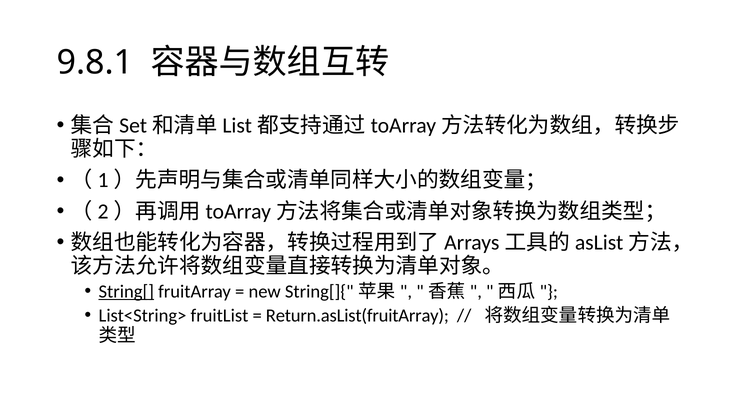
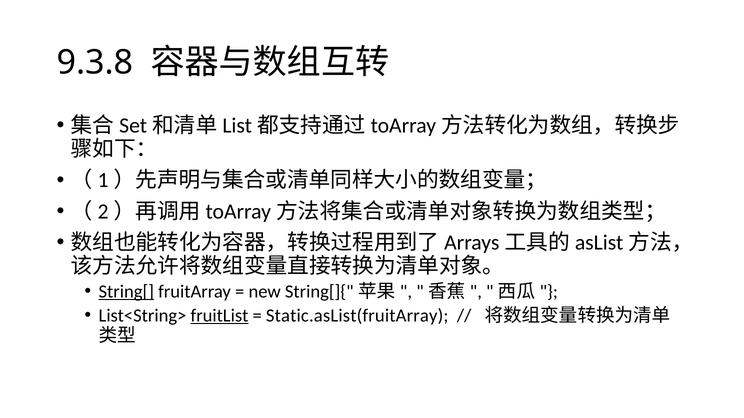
9.8.1: 9.8.1 -> 9.3.8 (95, 62)
fruitList underline: none -> present (219, 316)
Return.asList(fruitArray: Return.asList(fruitArray -> Static.asList(fruitArray (357, 316)
